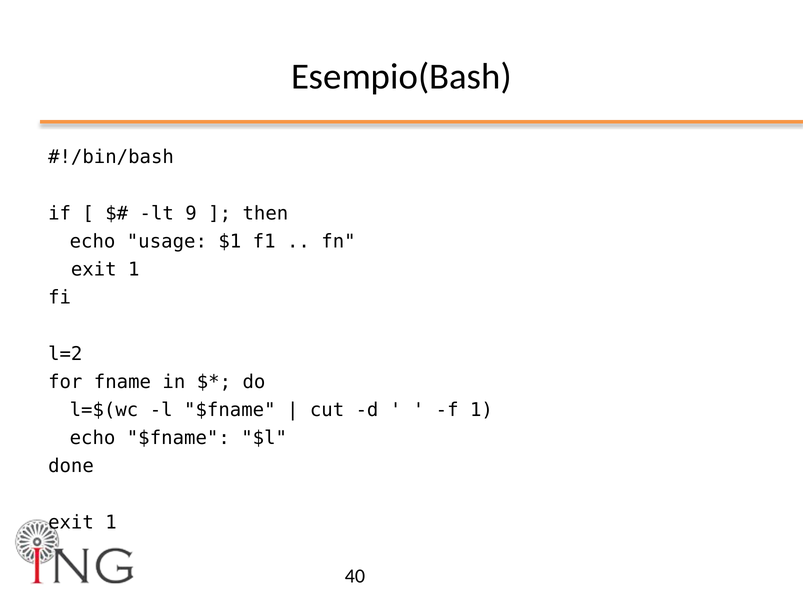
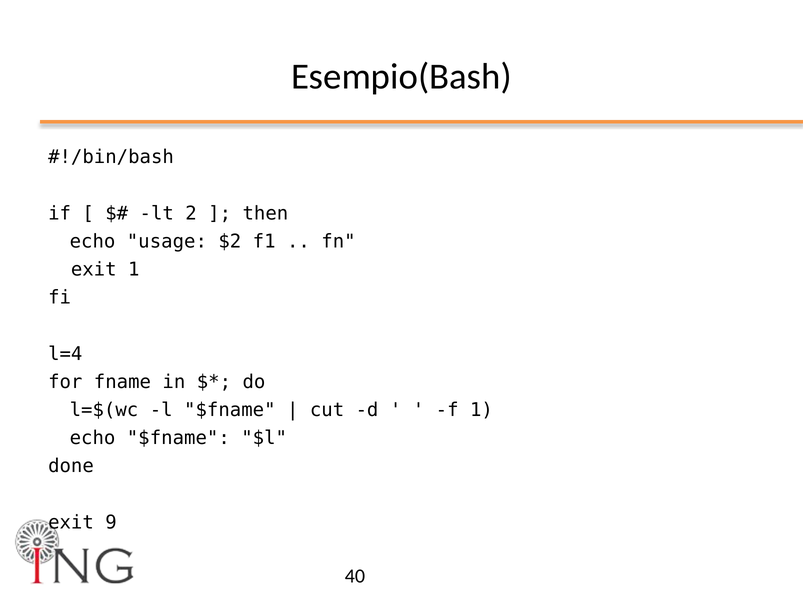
9: 9 -> 2 (191, 213)
$1: $1 -> $2 (230, 242)
l=2: l=2 -> l=4 (65, 354)
1: 1 -> 9 (111, 523)
